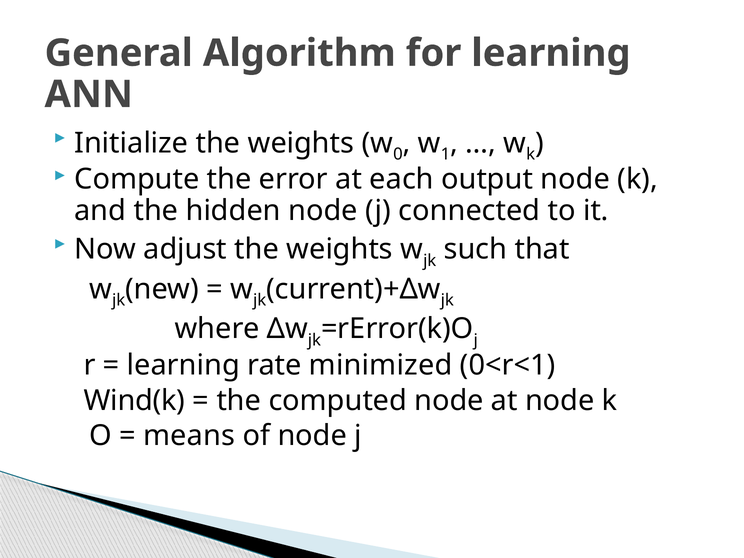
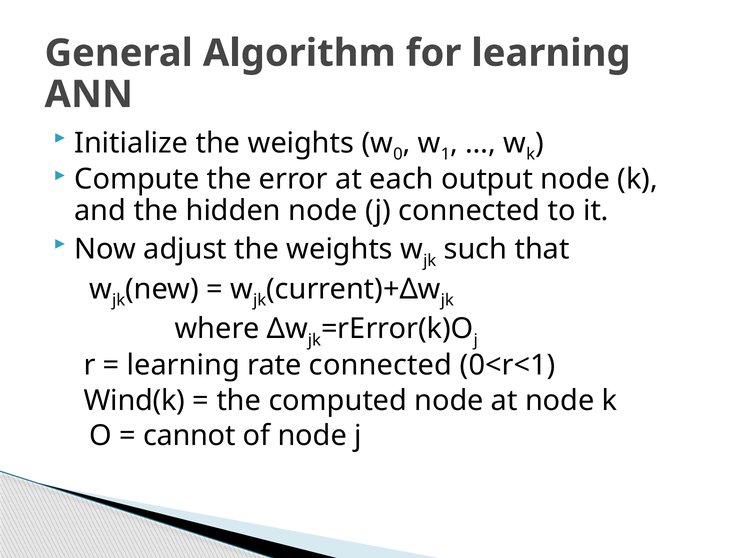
rate minimized: minimized -> connected (381, 365)
means: means -> cannot (189, 436)
